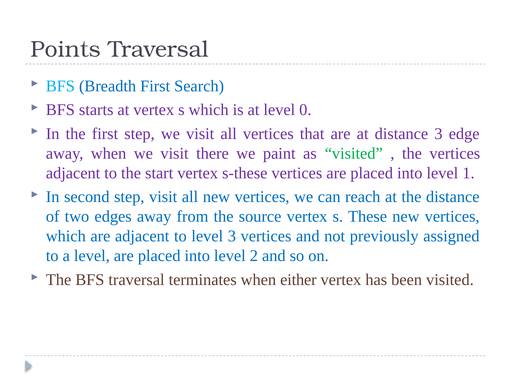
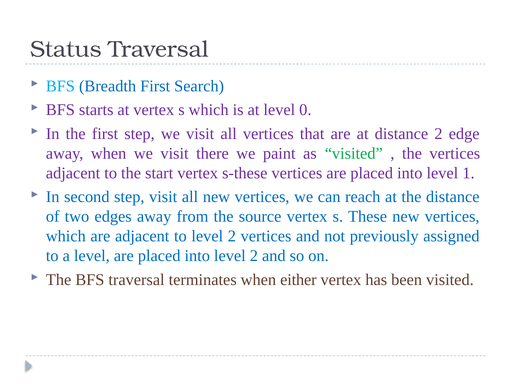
Points: Points -> Status (66, 49)
distance 3: 3 -> 2 (438, 134)
to level 3: 3 -> 2 (232, 236)
